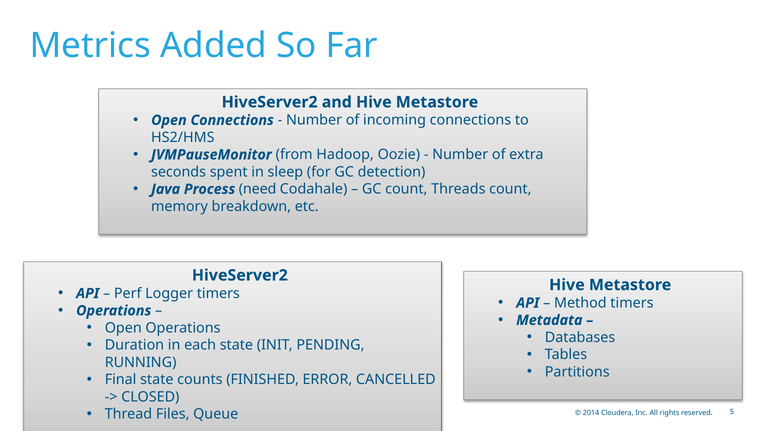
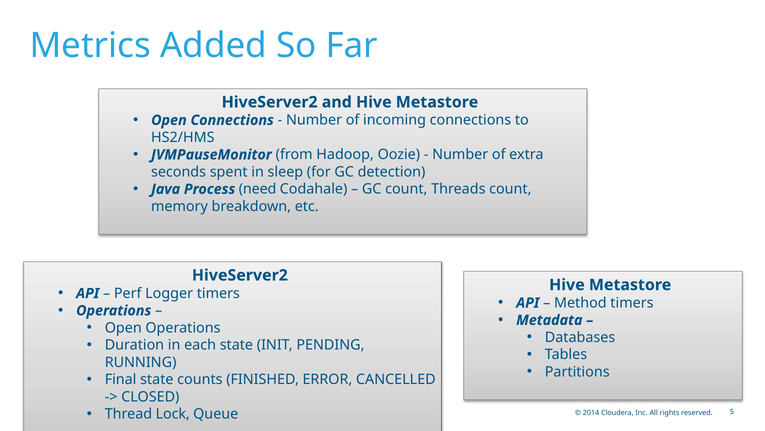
Files: Files -> Lock (173, 414)
